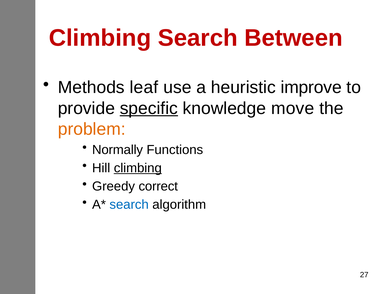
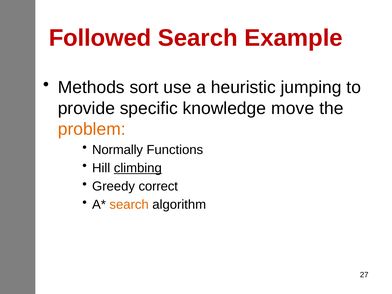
Climbing: Climbing -> Followed (100, 38)
Between: Between -> Example (294, 38)
leaf: leaf -> sort (144, 87)
improve: improve -> jumping (311, 87)
specific underline: present -> none (149, 108)
search colour: blue -> orange (129, 205)
